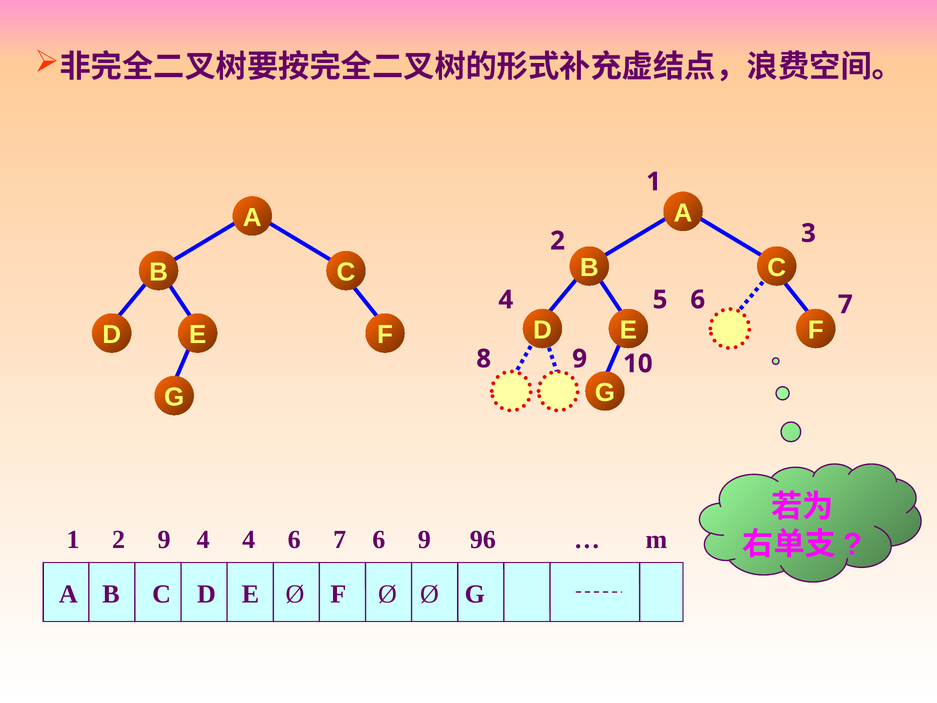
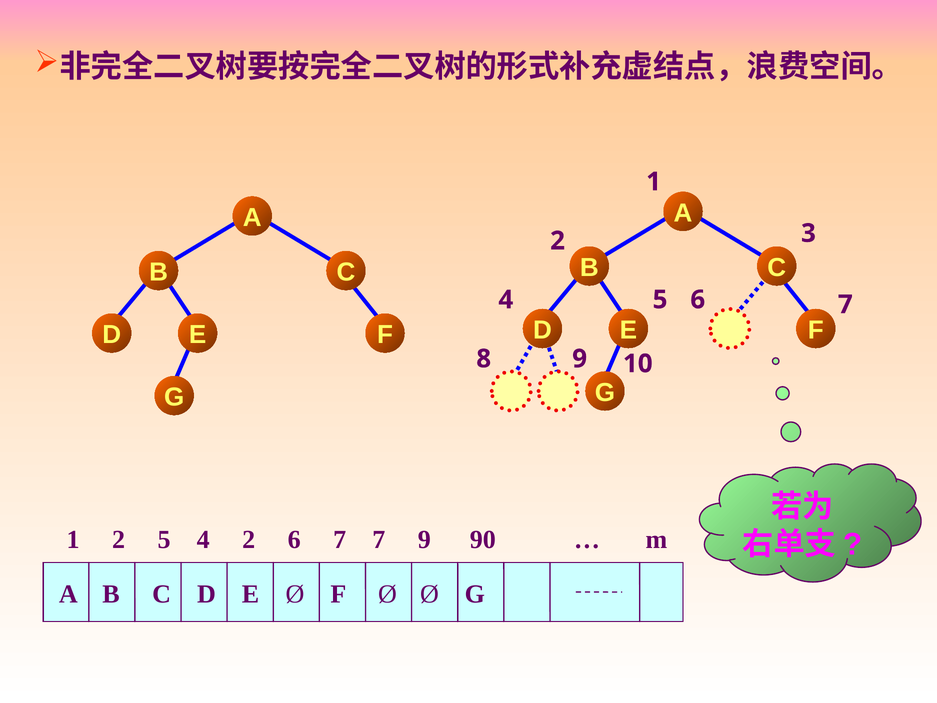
2 9: 9 -> 5 (164, 539)
4 4: 4 -> 2 (249, 539)
7 6: 6 -> 7 (379, 539)
96: 96 -> 90 (483, 539)
